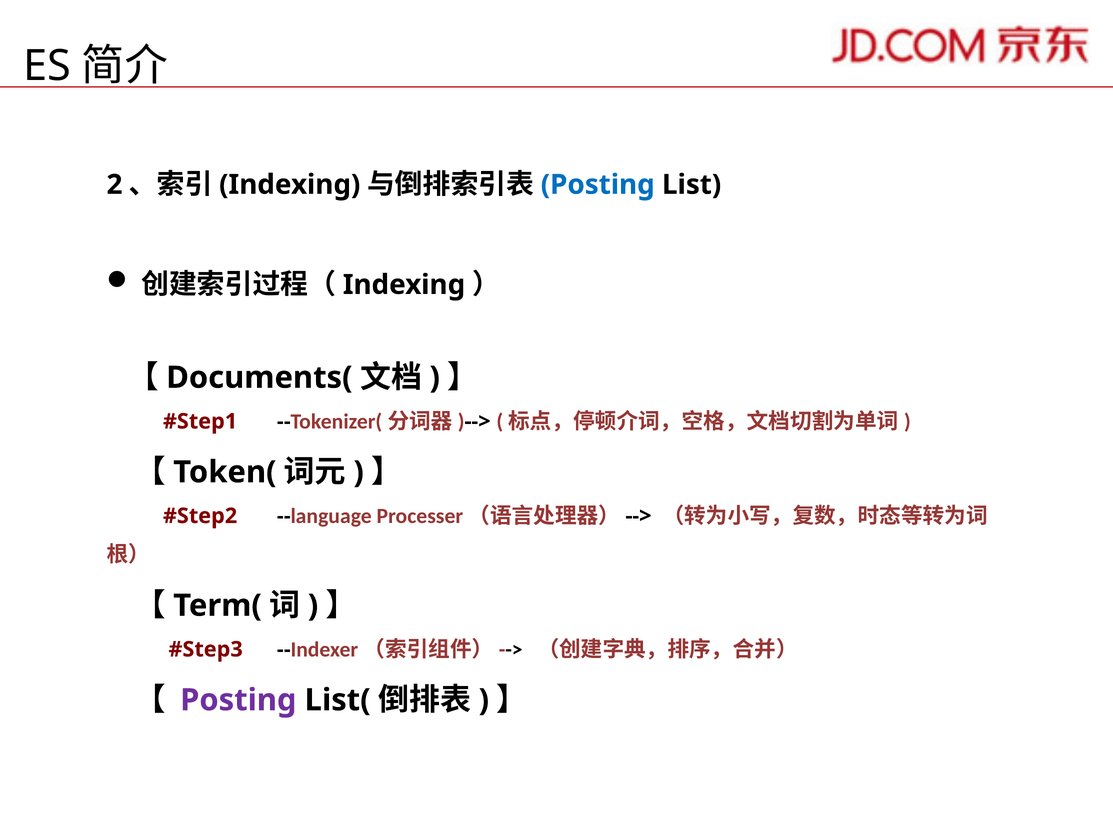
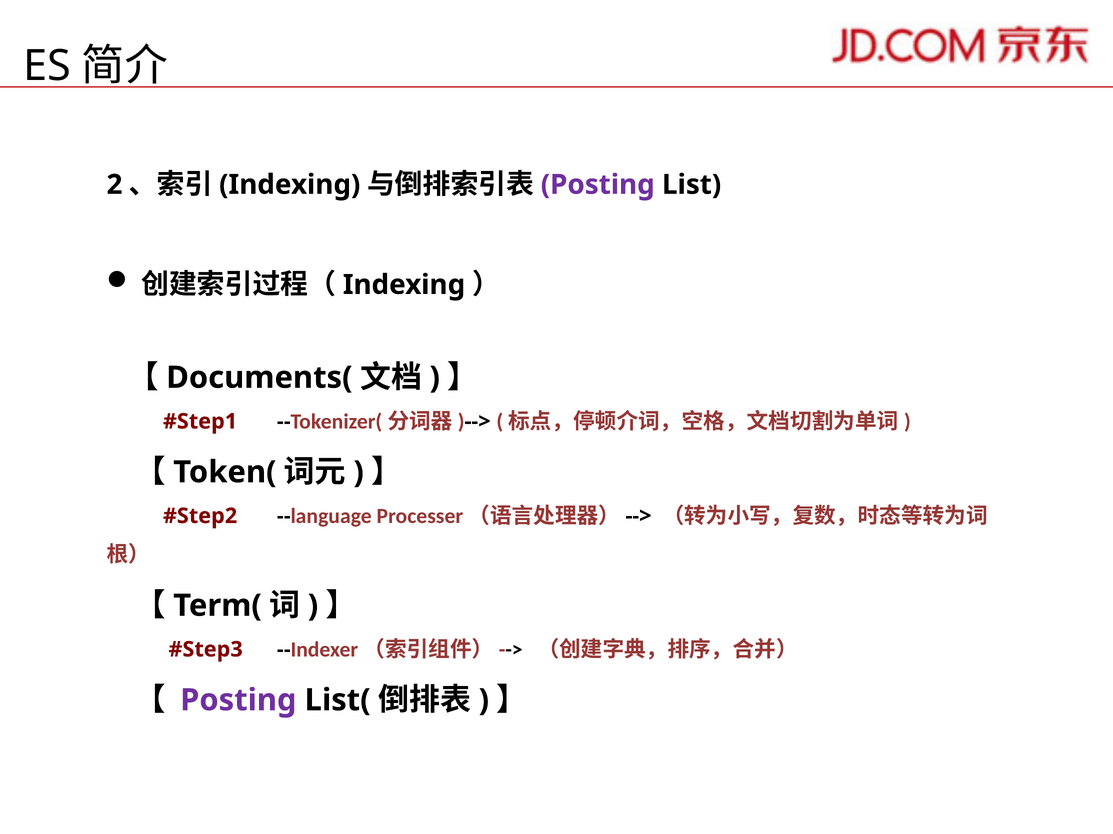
Posting colour: blue -> purple (598, 185)
